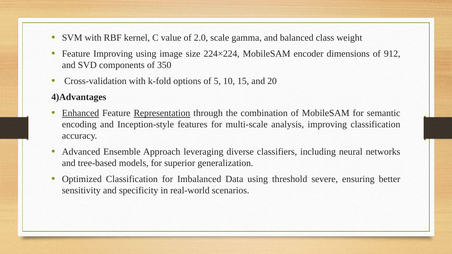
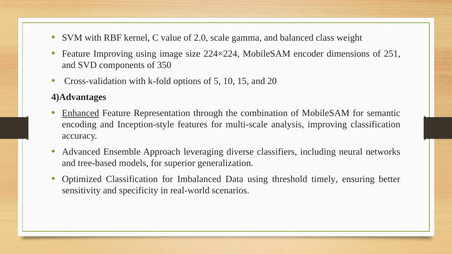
912: 912 -> 251 (392, 54)
Representation underline: present -> none (162, 113)
severe: severe -> timely (325, 179)
